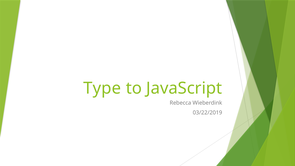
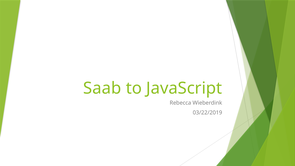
Type: Type -> Saab (102, 88)
